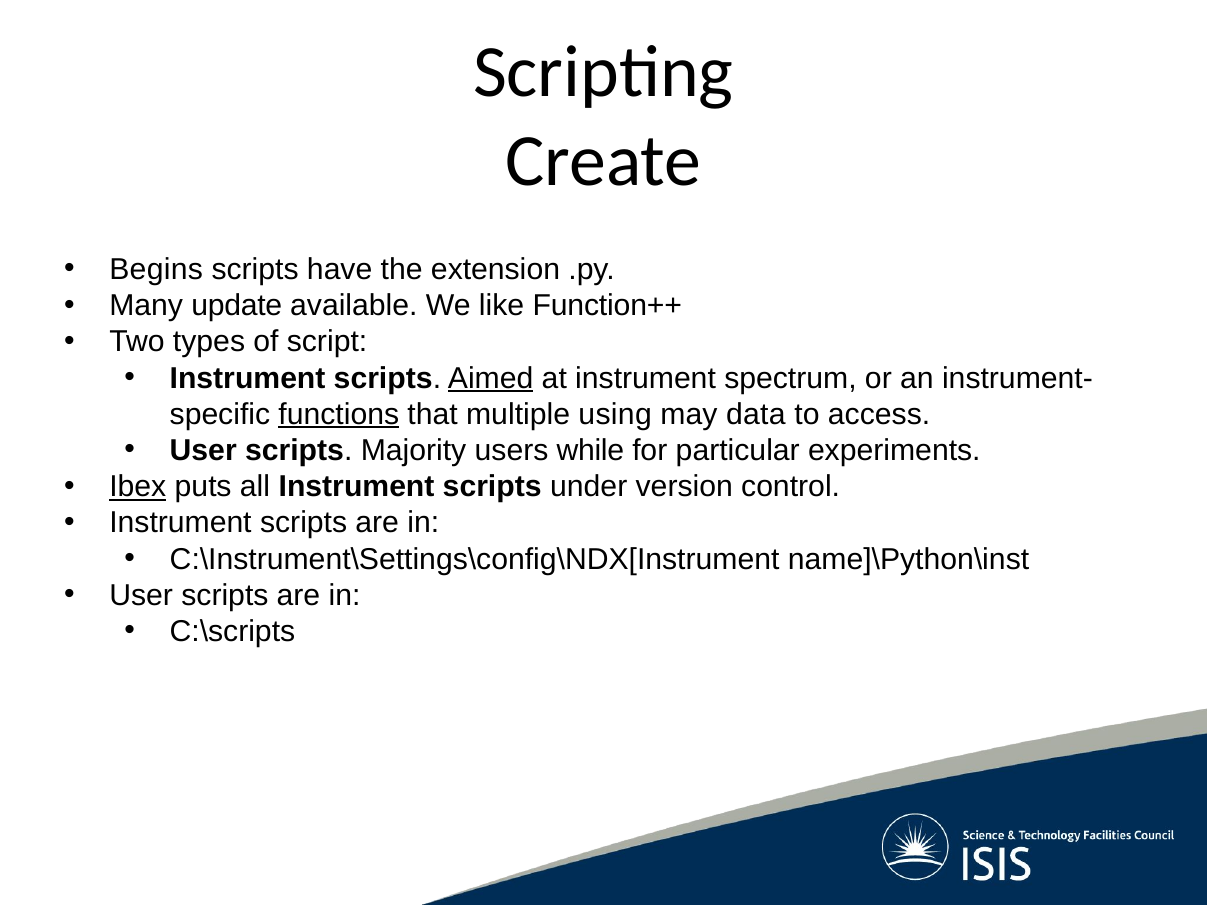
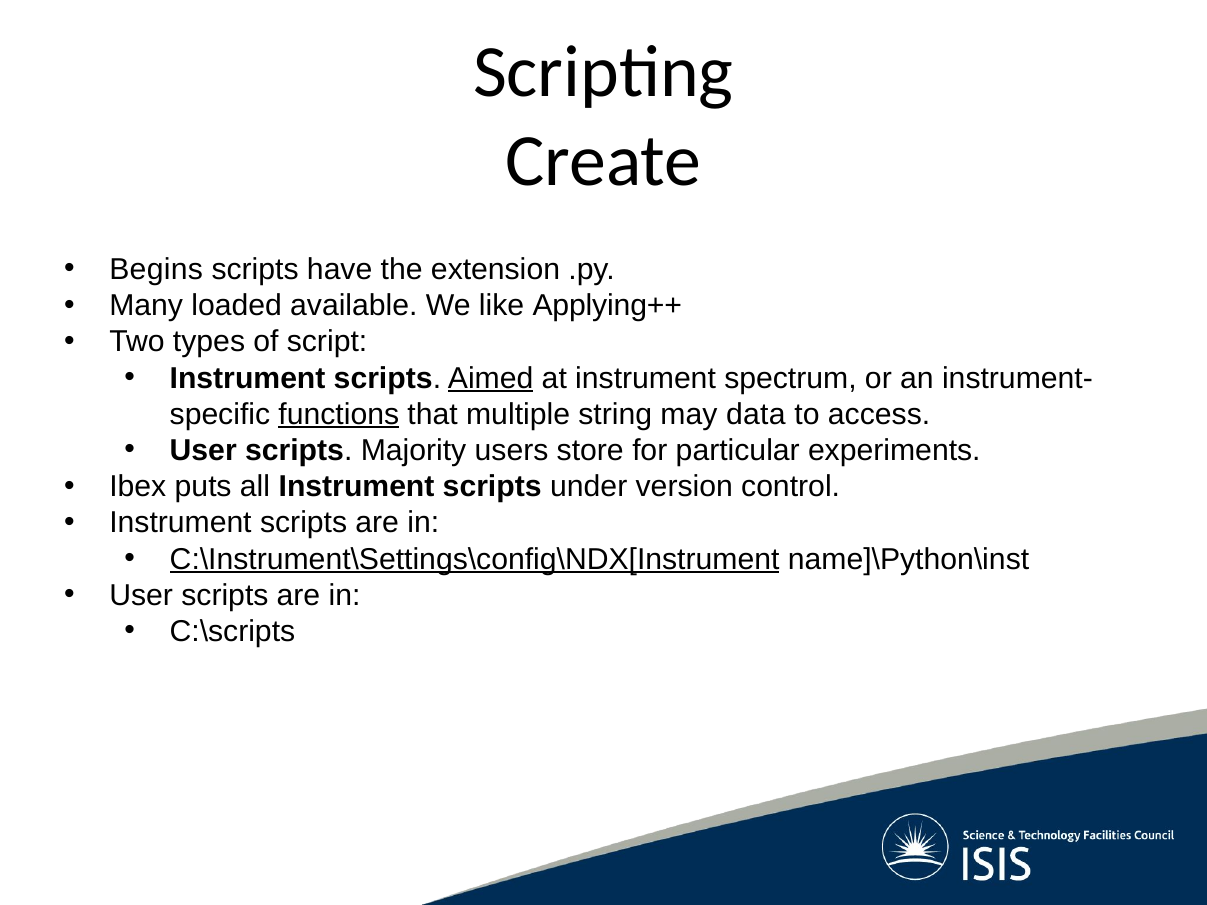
update: update -> loaded (237, 306)
Function++: Function++ -> Applying++ (607, 306)
using: using -> string (615, 414)
while: while -> store (590, 451)
Ibex underline: present -> none (138, 487)
C:\Instrument\Settings\config\NDX[Instrument underline: none -> present (475, 559)
